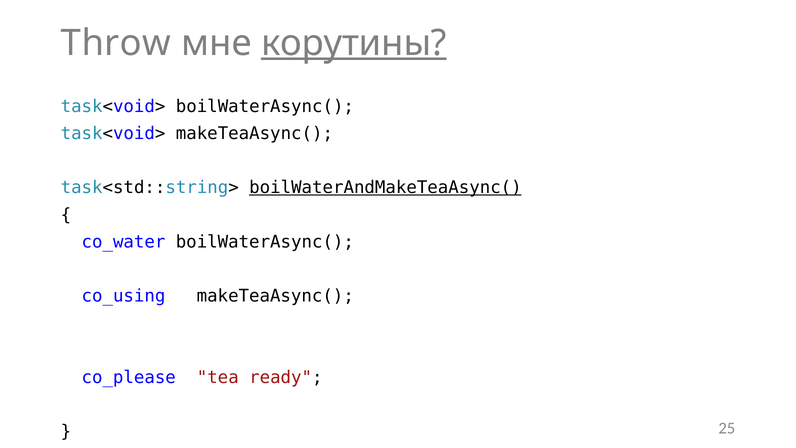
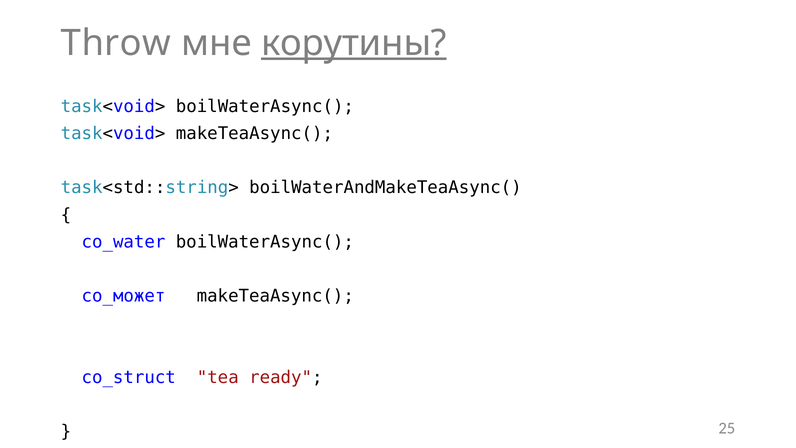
boilWaterAndMakeTeaAsync( underline: present -> none (385, 188)
co_using: co_using -> co_может (123, 296)
co_please: co_please -> co_struct (129, 377)
